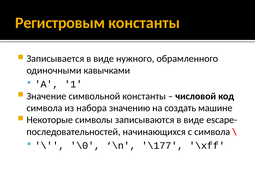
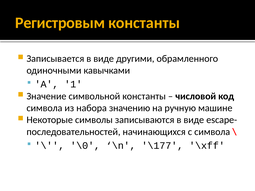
нужного: нужного -> другими (135, 59)
создать: создать -> ручную (180, 108)
